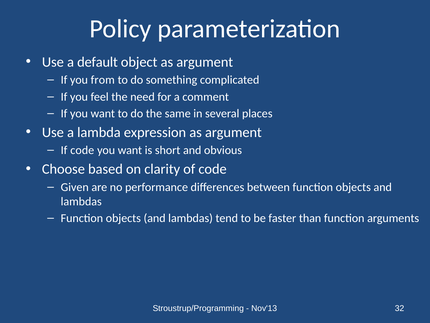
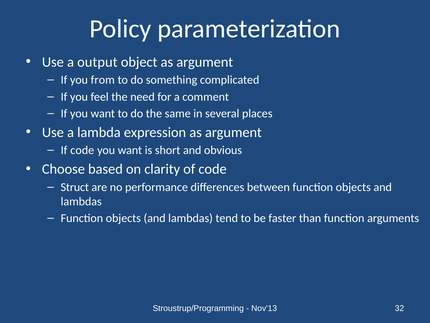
default: default -> output (97, 62)
Given: Given -> Struct (75, 187)
